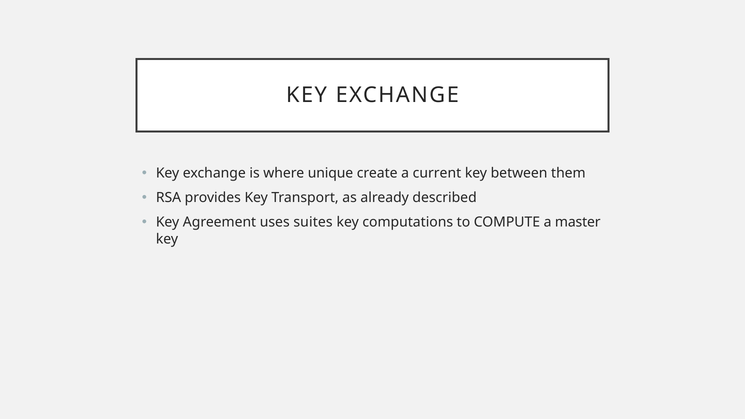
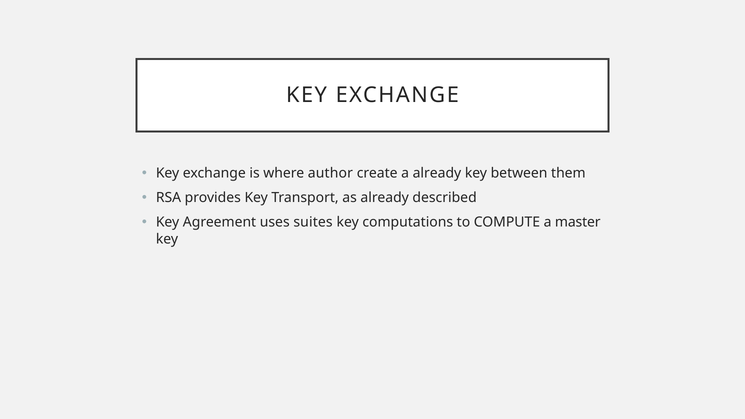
unique: unique -> author (330, 173)
a current: current -> already (437, 173)
